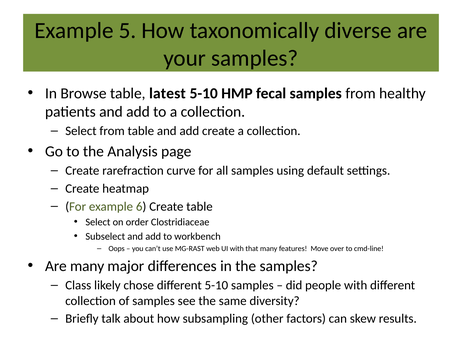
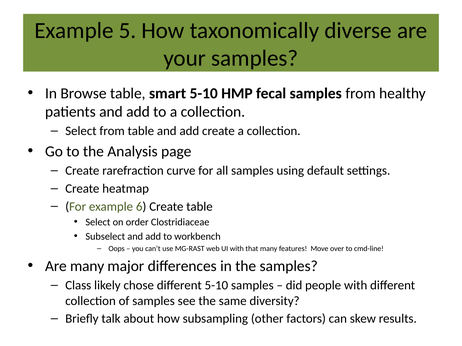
latest: latest -> smart (168, 93)
